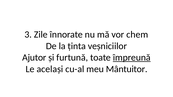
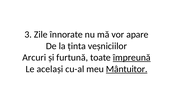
chem: chem -> apare (137, 35)
Ajutor: Ajutor -> Arcuri (34, 58)
Mântuitor underline: none -> present (127, 69)
